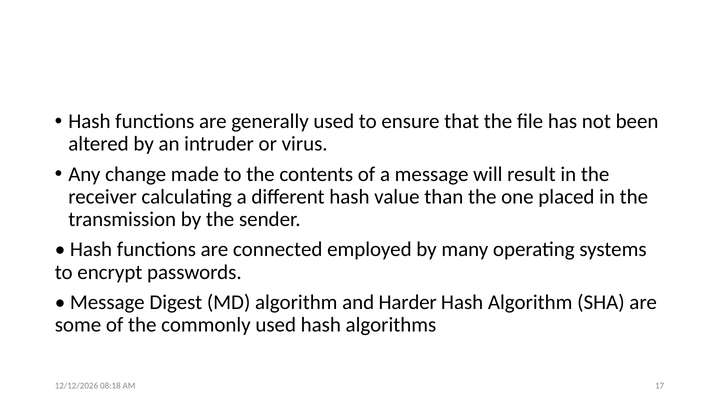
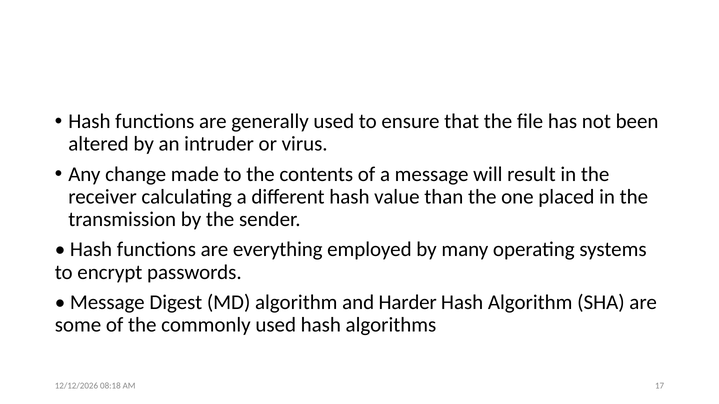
connected: connected -> everything (278, 250)
